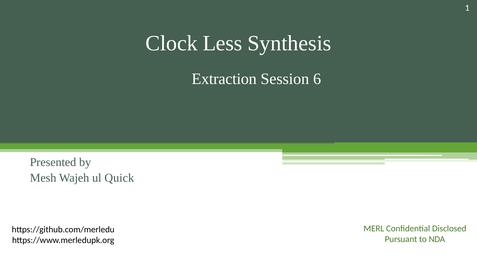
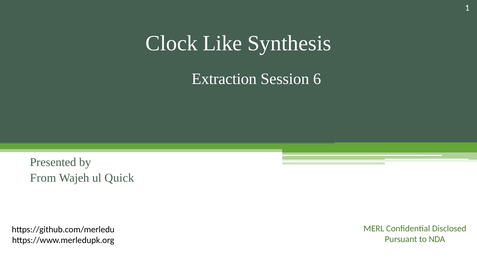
Less: Less -> Like (222, 43)
Mesh: Mesh -> From (43, 178)
